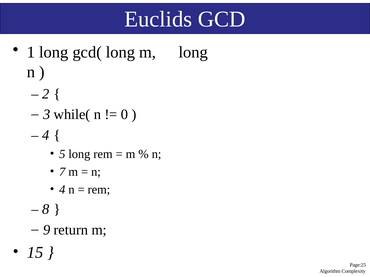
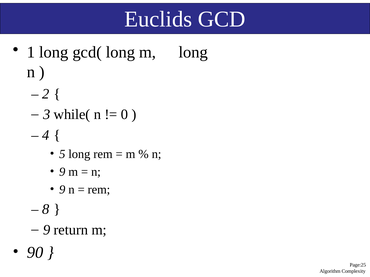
7: 7 -> 9 (62, 172)
4: 4 -> 9 (62, 190)
15: 15 -> 90 (35, 253)
